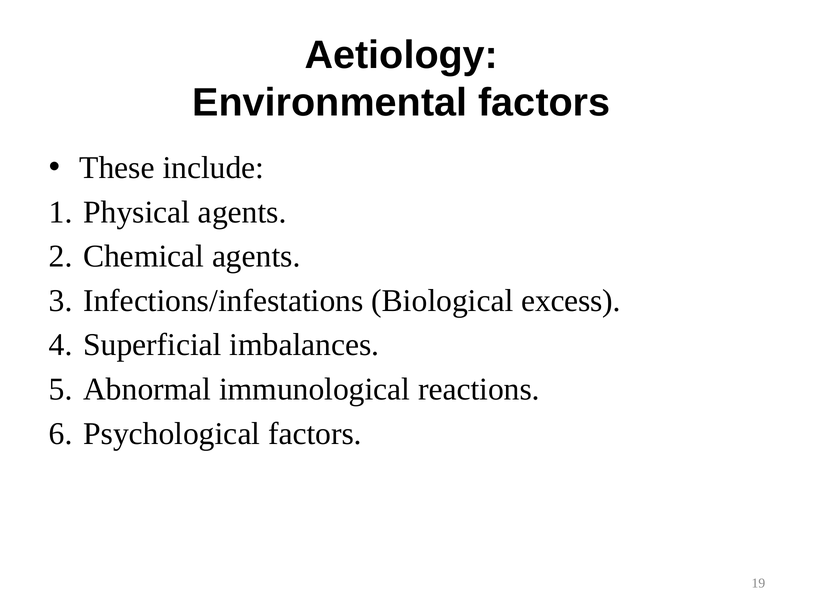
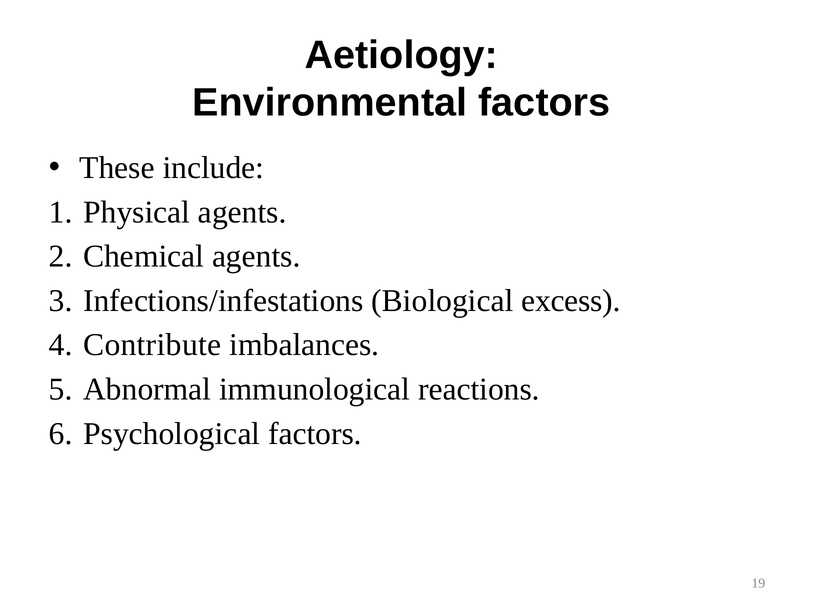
Superficial: Superficial -> Contribute (152, 345)
